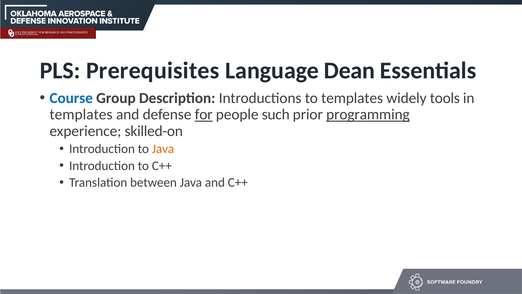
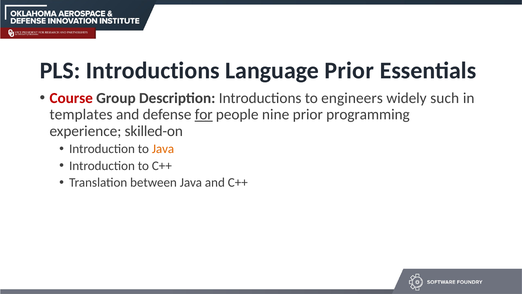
PLS Prerequisites: Prerequisites -> Introductions (153, 71)
Language Dean: Dean -> Prior (349, 71)
Course colour: blue -> red (71, 98)
to templates: templates -> engineers (352, 98)
tools: tools -> such (445, 98)
such: such -> nine (276, 114)
programming underline: present -> none (368, 114)
